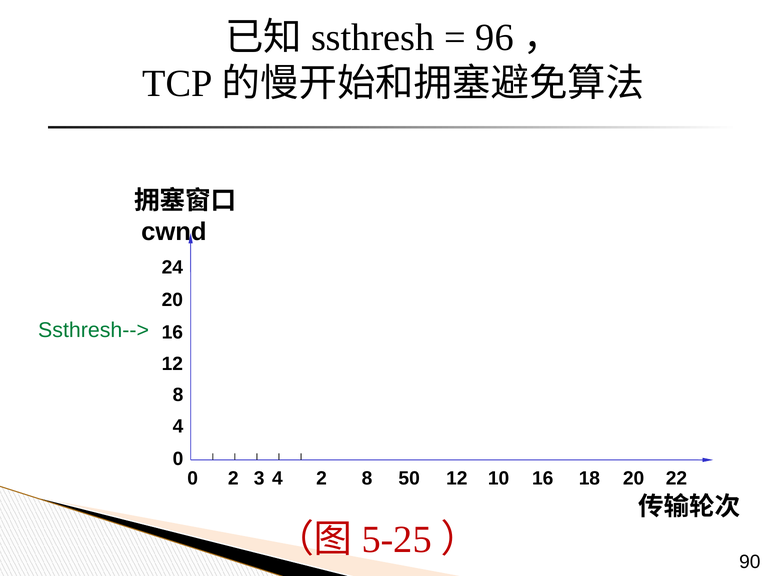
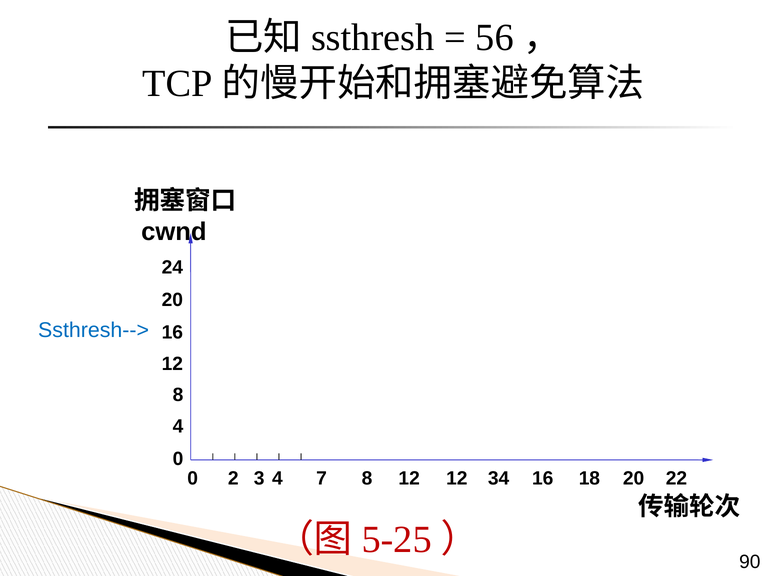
96: 96 -> 56 (495, 38)
Ssthresh--> colour: green -> blue (94, 330)
4 2: 2 -> 7 (322, 478)
50: 50 -> 12 (409, 478)
10: 10 -> 34 (499, 478)
